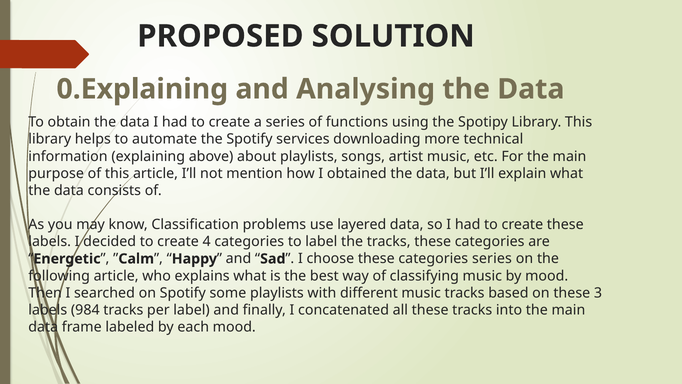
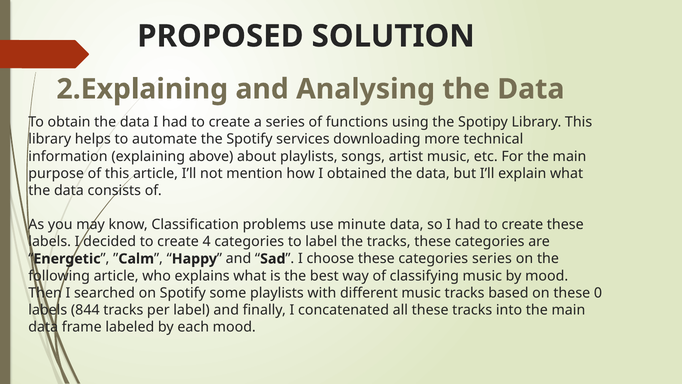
0.Explaining: 0.Explaining -> 2.Explaining (142, 89)
layered: layered -> minute (362, 224)
3: 3 -> 0 (598, 293)
984: 984 -> 844 (85, 310)
